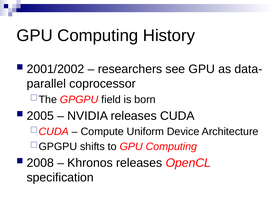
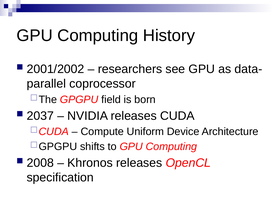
2005: 2005 -> 2037 (40, 115)
